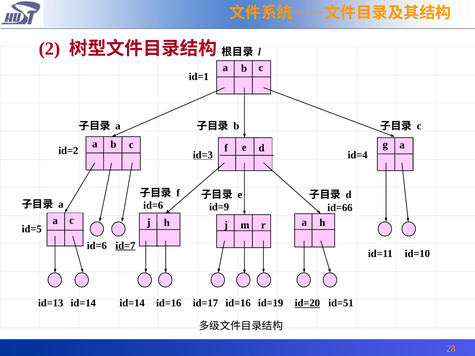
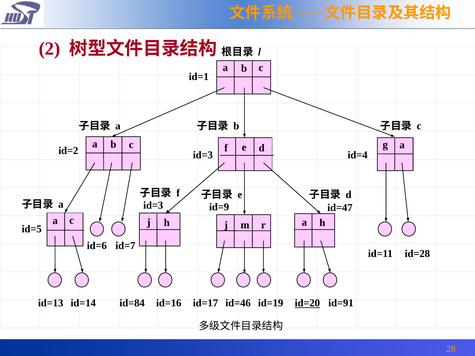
id=3 underline: present -> none (203, 155)
id=6: id=6 -> id=3 (153, 206)
id=66: id=66 -> id=47 (340, 208)
id=7 underline: present -> none (125, 246)
id=10: id=10 -> id=28 (417, 254)
id=14 id=14: id=14 -> id=84 (132, 303)
id=17 id=16: id=16 -> id=46 (238, 303)
id=51: id=51 -> id=91 (341, 303)
